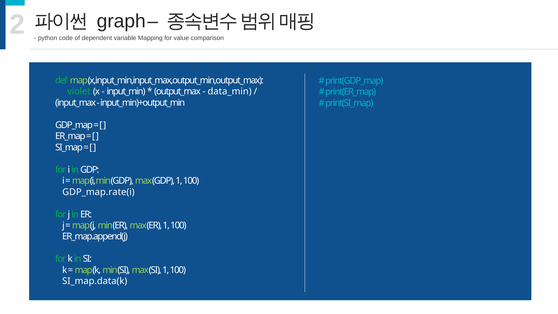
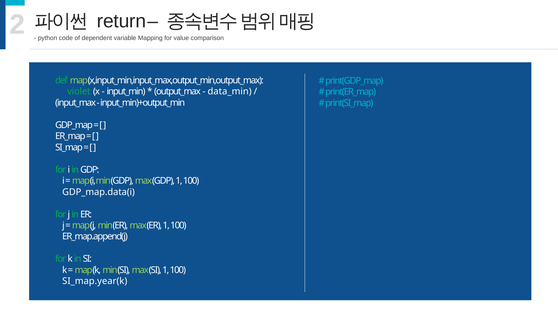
graph: graph -> return (121, 21)
GDP_map.rate(i: GDP_map.rate(i -> GDP_map.data(i (99, 192)
SI_map.data(k: SI_map.data(k -> SI_map.year(k (95, 281)
